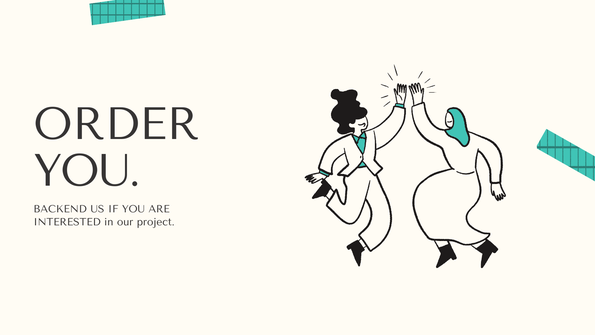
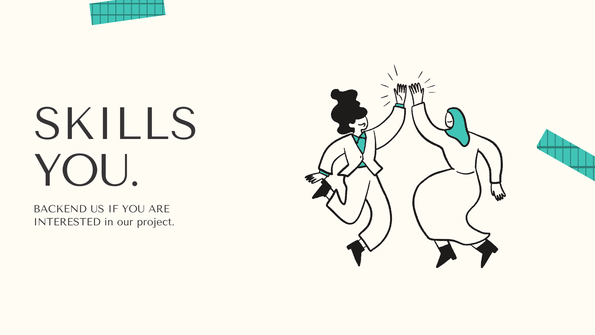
ORDER: ORDER -> SKILLS (116, 124)
